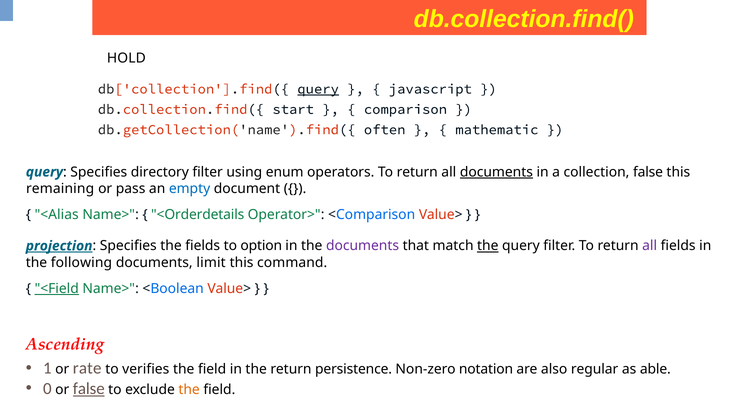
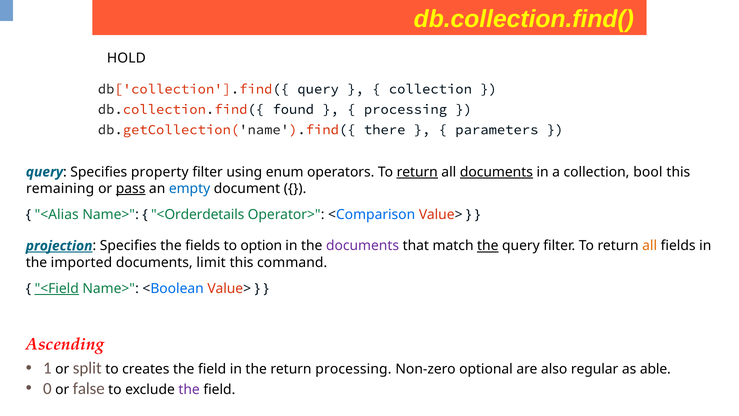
query underline: present -> none (318, 89)
javascript: javascript -> collection (430, 89)
start: start -> found (293, 109)
comparison: comparison -> processing (405, 109)
often: often -> there (385, 130)
mathematic: mathematic -> parameters (497, 130)
directory: directory -> property (160, 172)
return underline: none -> present (417, 172)
collection false: false -> bool (648, 172)
pass underline: none -> present (131, 188)
all colour: purple -> orange (650, 246)
following: following -> imported (81, 262)
rate: rate -> split (87, 368)
verifies: verifies -> creates (146, 369)
return persistence: persistence -> processing (353, 369)
notation: notation -> optional (486, 369)
false underline: present -> none (89, 388)
the colour: orange -> purple (189, 389)
